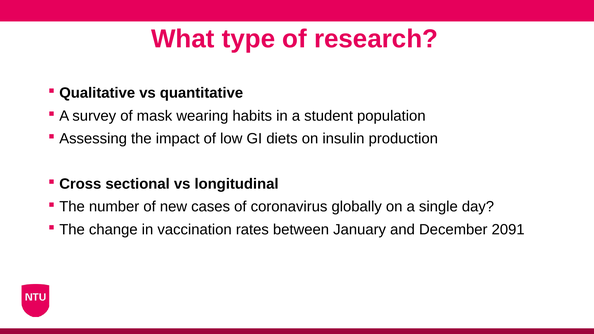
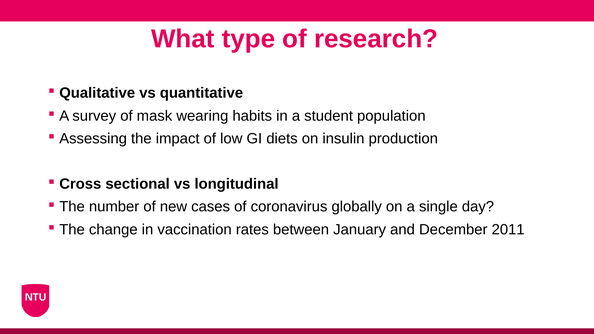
2091: 2091 -> 2011 (508, 230)
